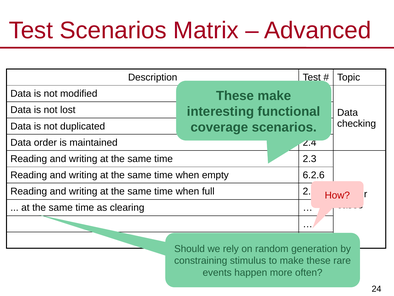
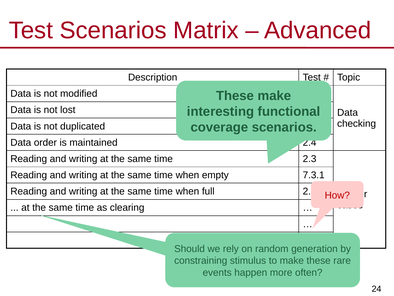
6.2.6: 6.2.6 -> 7.3.1 (314, 175)
